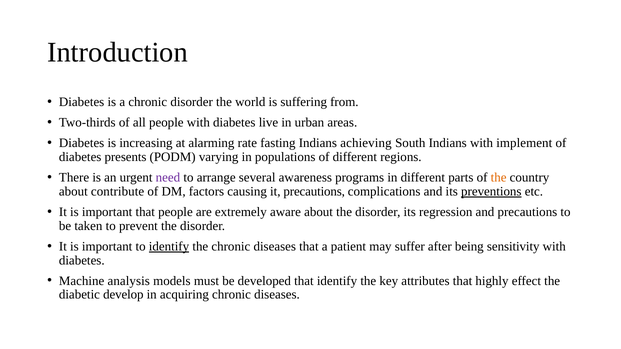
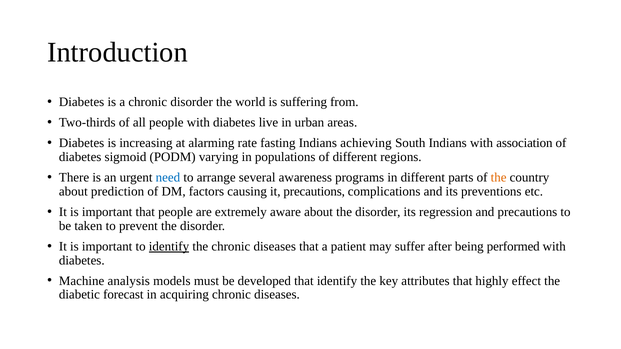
implement: implement -> association (524, 143)
presents: presents -> sigmoid (125, 157)
need colour: purple -> blue (168, 178)
contribute: contribute -> prediction (118, 192)
preventions underline: present -> none (491, 192)
sensitivity: sensitivity -> performed (513, 247)
develop: develop -> forecast (123, 295)
